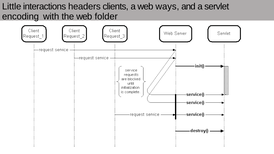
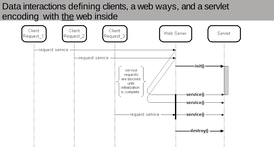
Little: Little -> Data (12, 7)
headers: headers -> defining (84, 7)
the underline: none -> present (68, 16)
folder: folder -> inside (106, 16)
